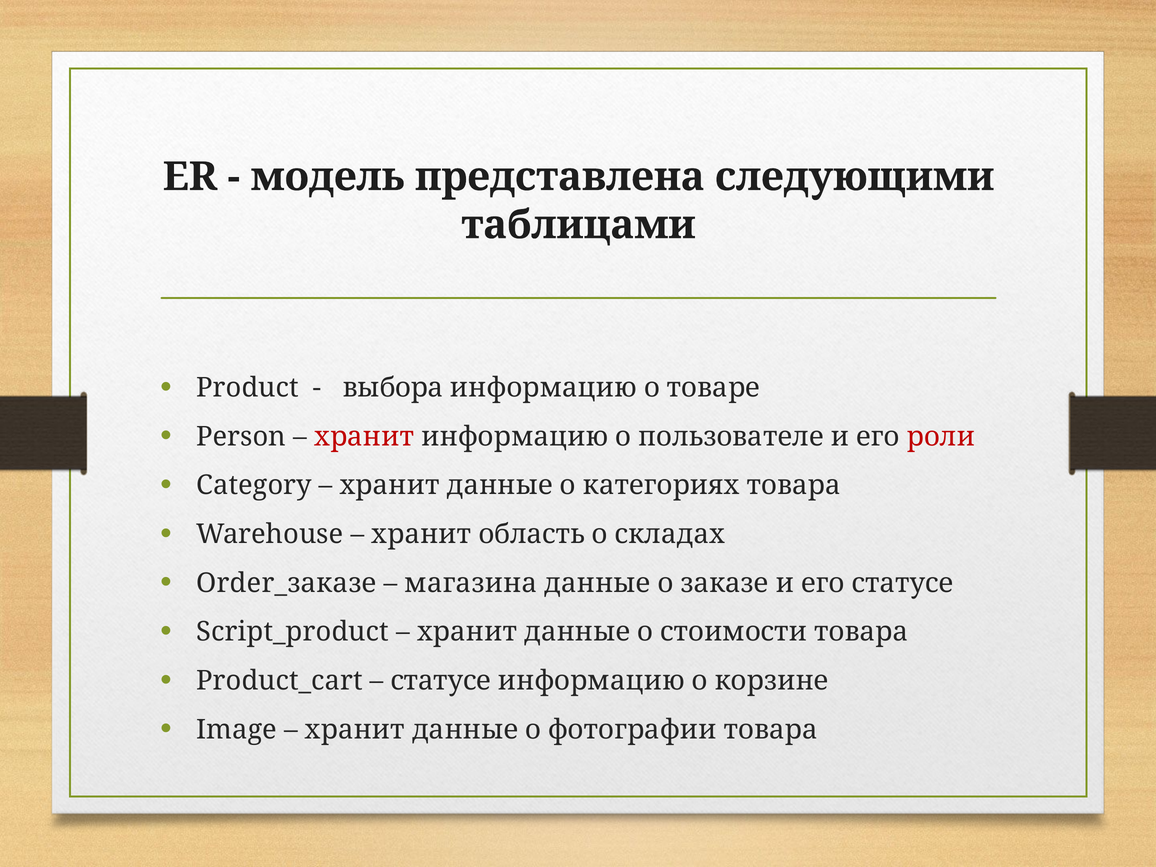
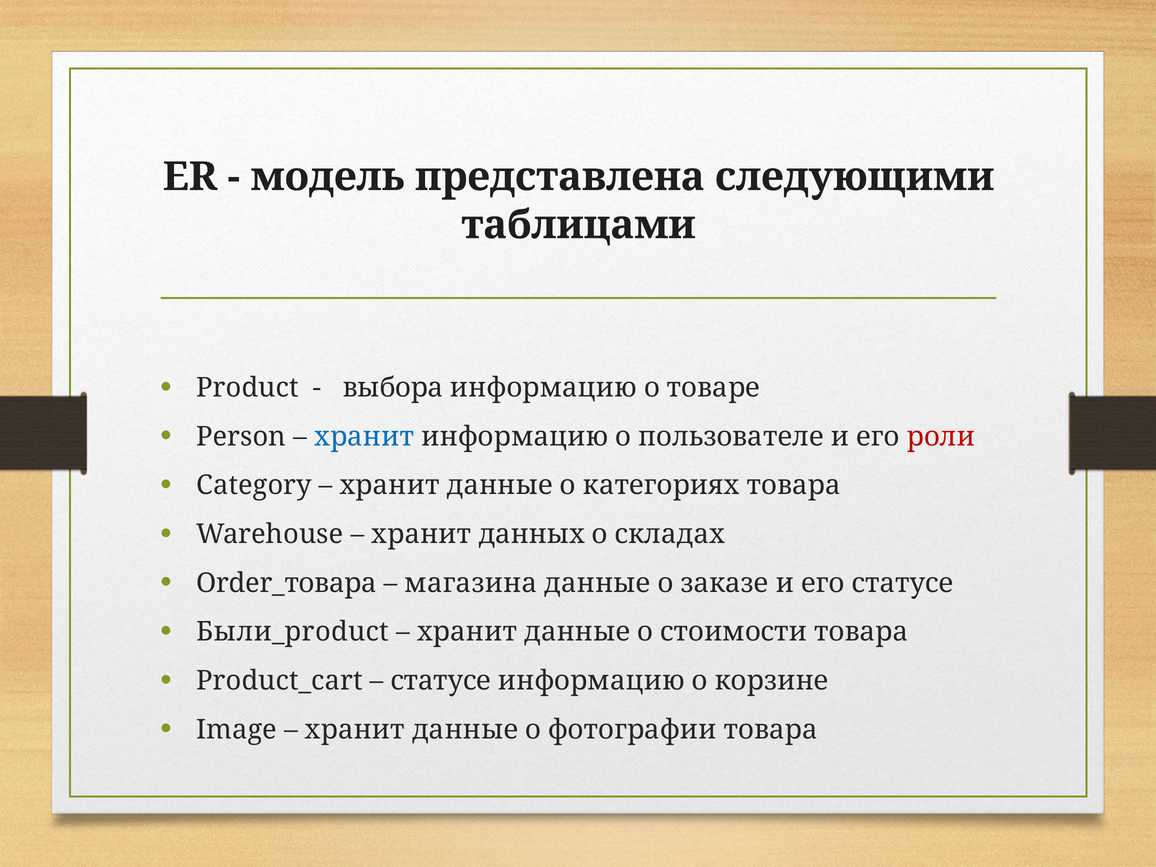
хранит colour: red -> blue (364, 437)
область: область -> данных (532, 534)
Order_заказе: Order_заказе -> Order_товара (287, 583)
Script_product: Script_product -> Были_product (293, 632)
